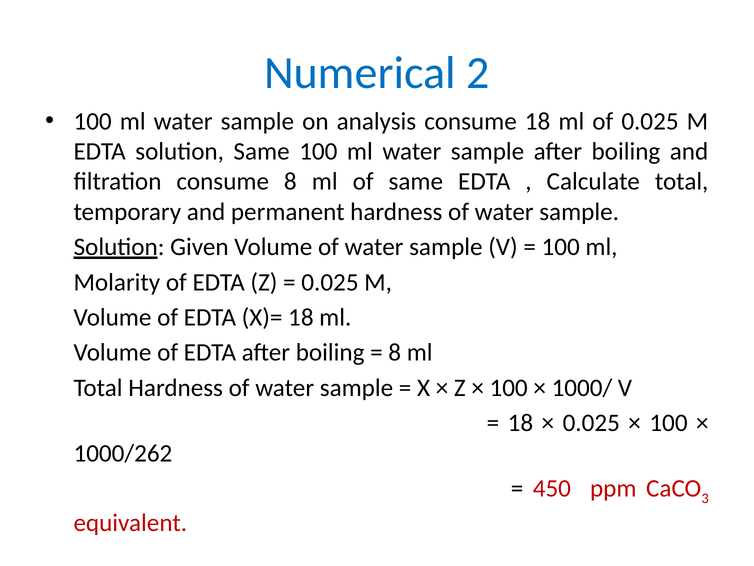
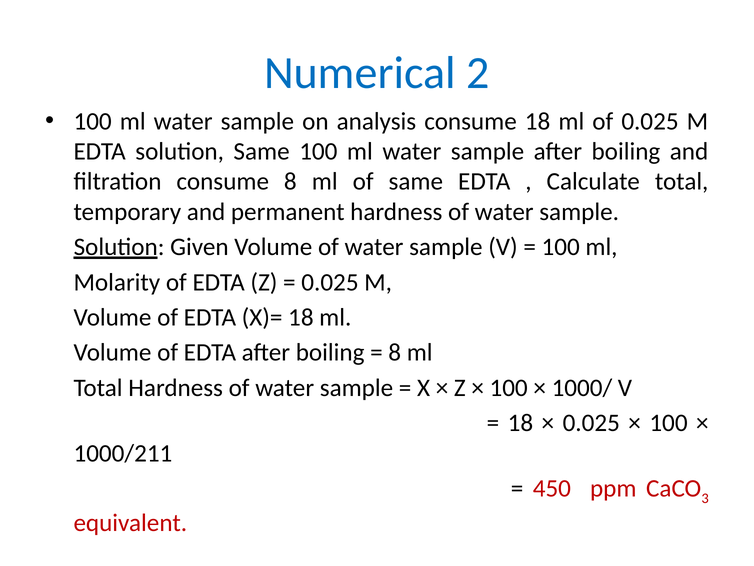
1000/262: 1000/262 -> 1000/211 (123, 453)
